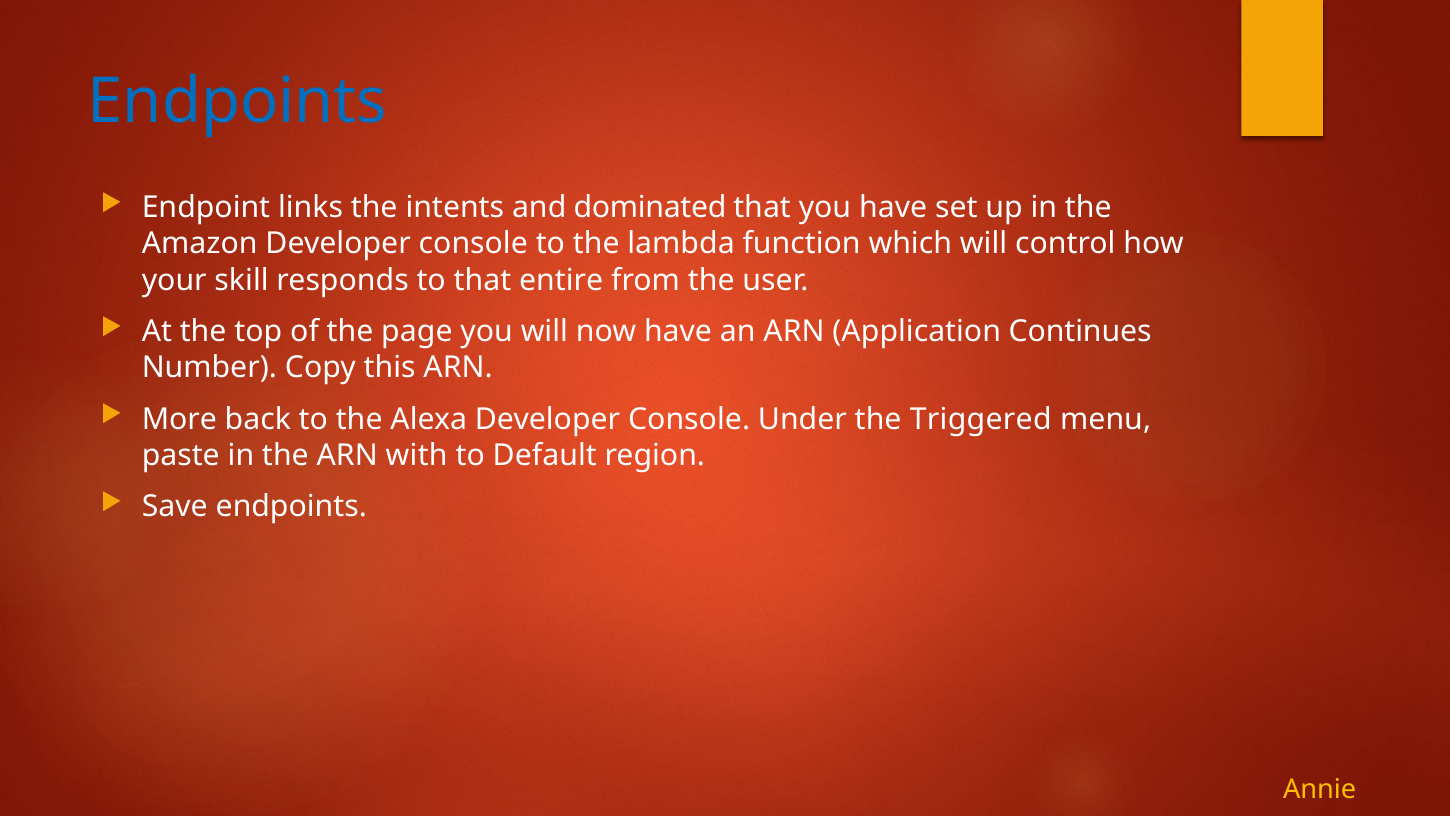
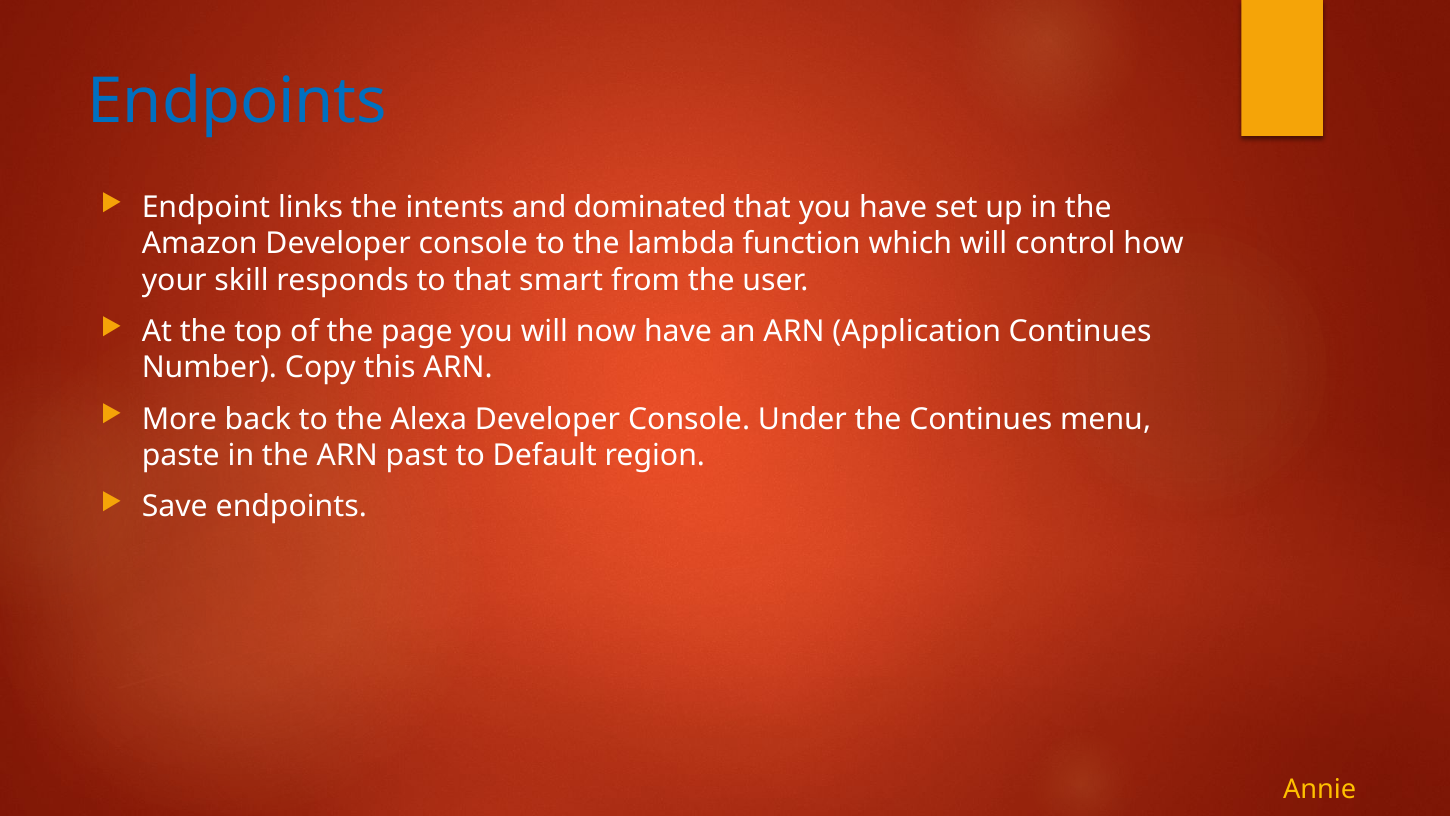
entire: entire -> smart (561, 280)
the Triggered: Triggered -> Continues (981, 419)
with: with -> past (417, 455)
